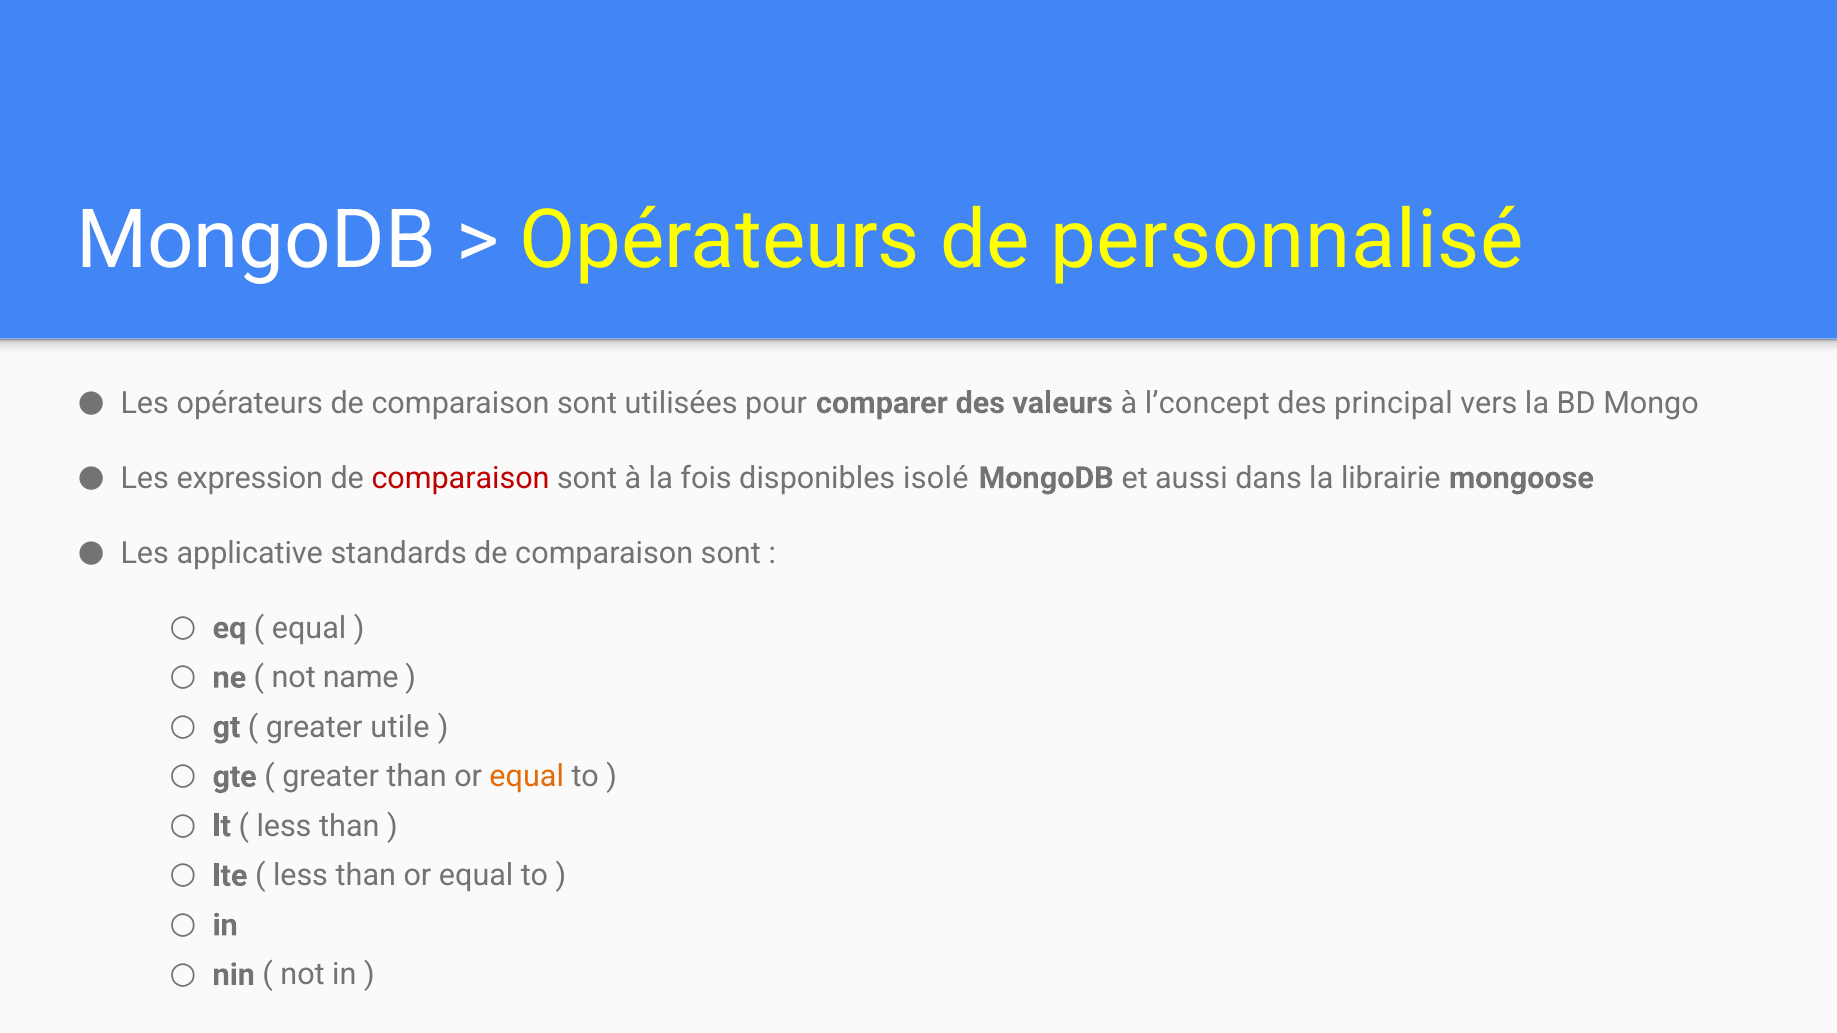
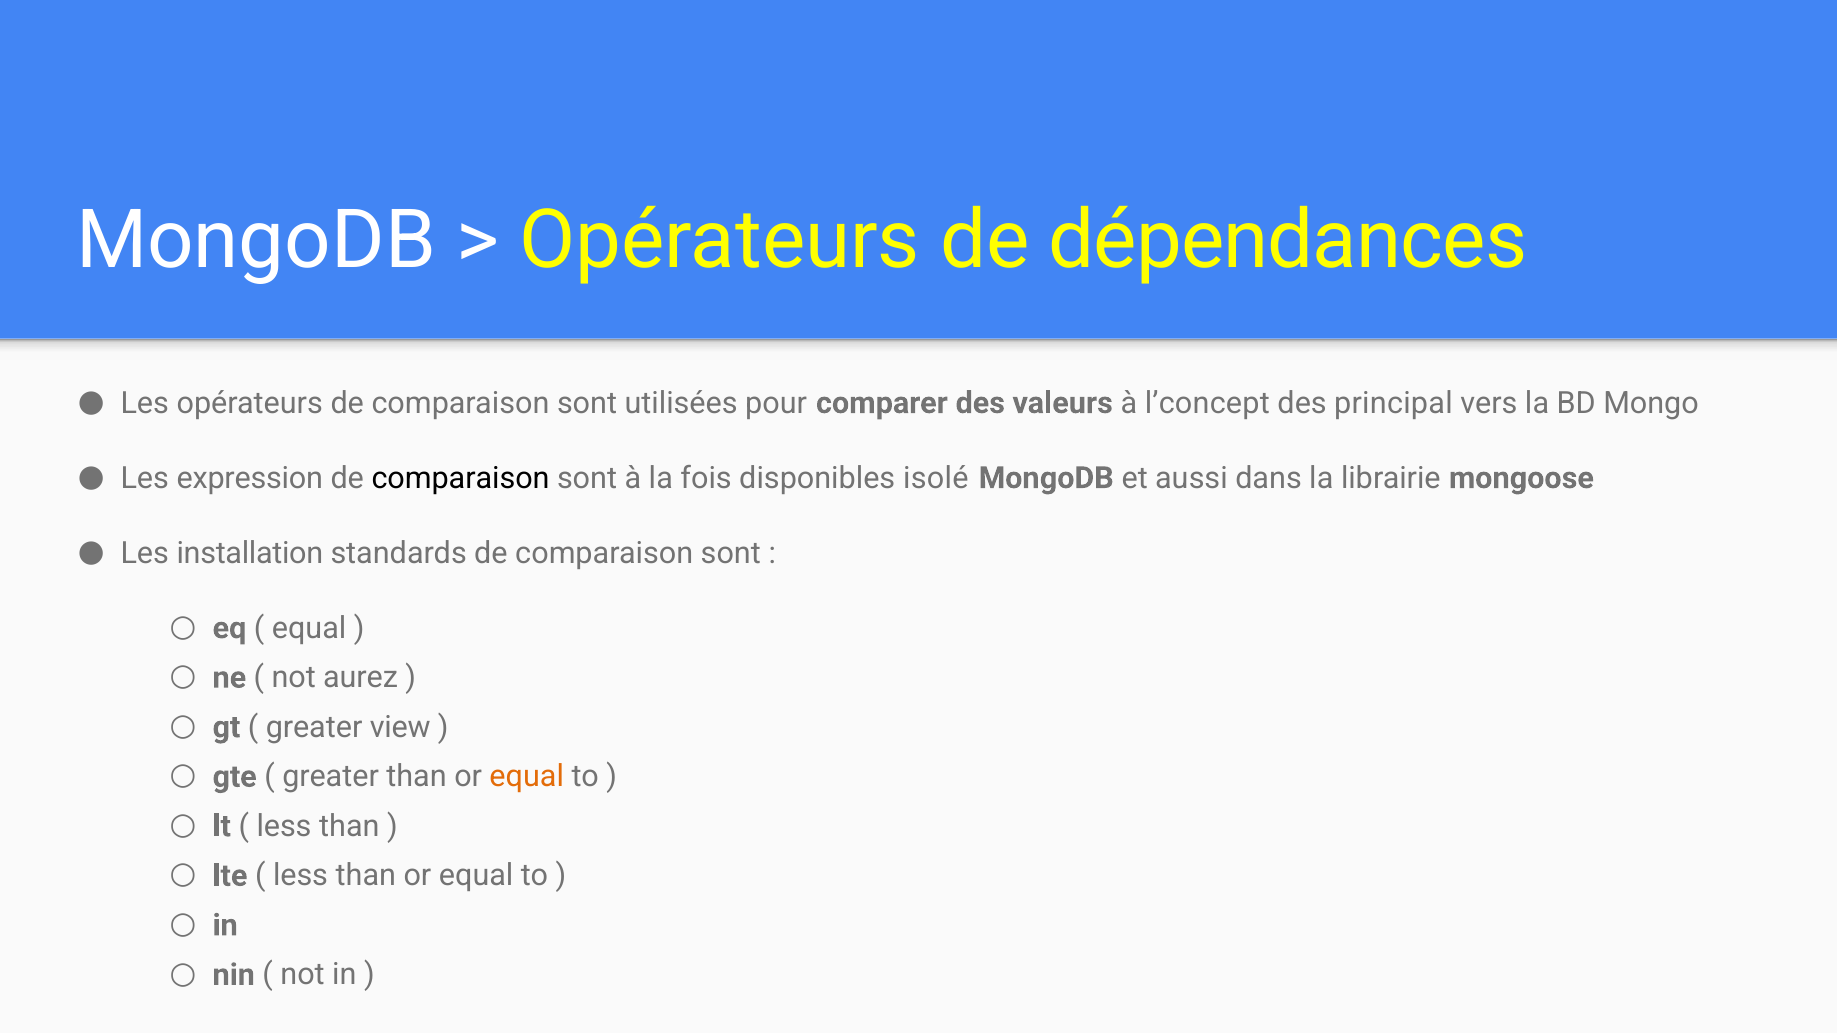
personnalisé: personnalisé -> dépendances (1288, 241)
comparaison colour: red -> black (461, 478)
applicative: applicative -> installation (250, 553)
name: name -> aurez (361, 678)
utile: utile -> view (400, 727)
